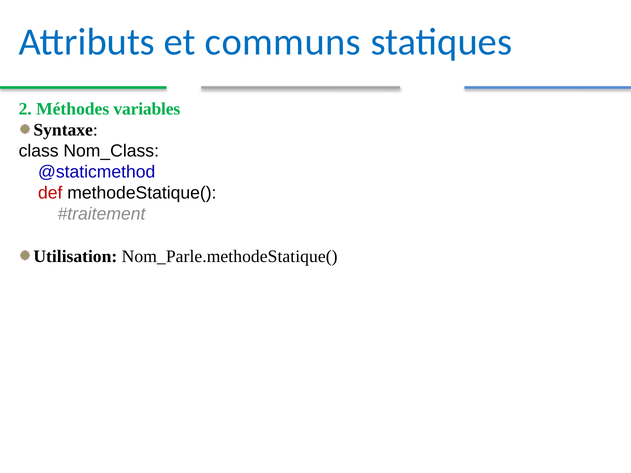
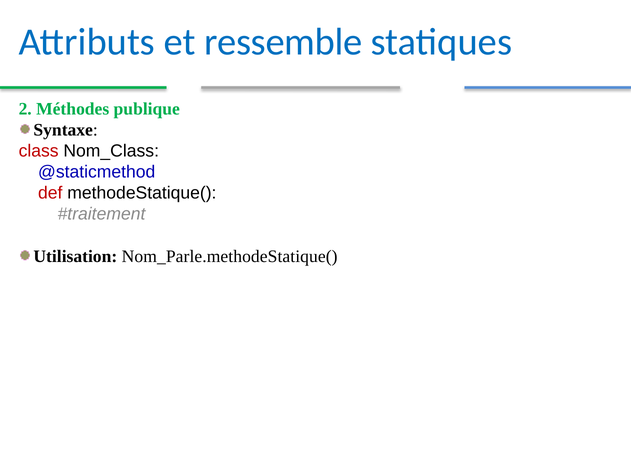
communs: communs -> ressemble (283, 42)
variables: variables -> publique (147, 109)
class colour: black -> red (39, 151)
